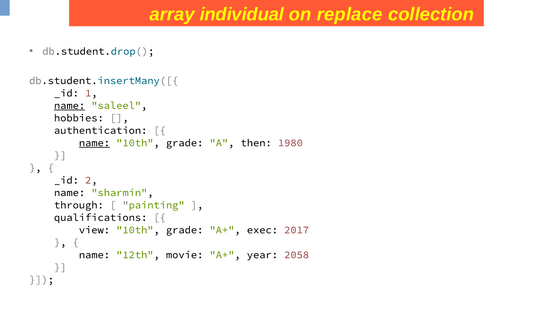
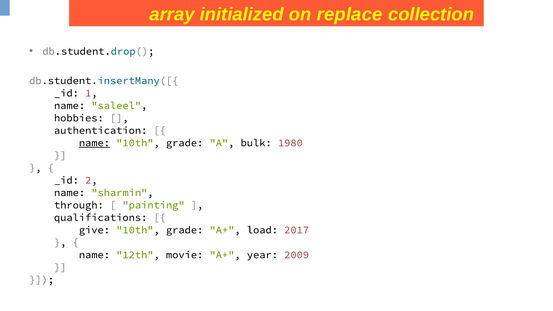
individual: individual -> initialized (242, 14)
name underline: present -> none (70, 106)
then: then -> bulk (256, 143)
view: view -> give (94, 230)
exec: exec -> load (262, 230)
2058: 2058 -> 2009 (297, 255)
